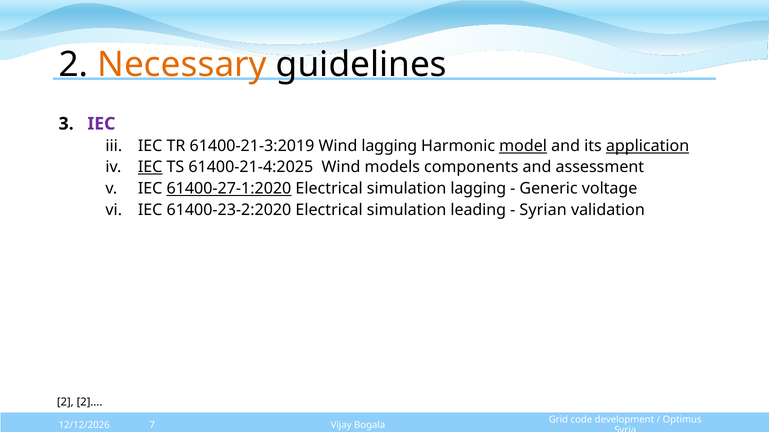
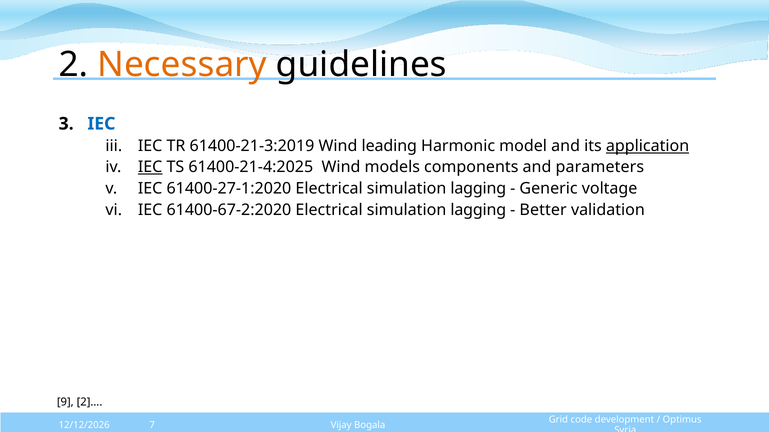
IEC colour: purple -> blue (101, 124)
Wind lagging: lagging -> leading (389, 146)
model underline: present -> none (523, 146)
assessment: assessment -> parameters (600, 167)
61400-27-1:2020 underline: present -> none (229, 189)
61400-23-2:2020: 61400-23-2:2020 -> 61400-67-2:2020 (229, 210)
leading: leading -> lagging (478, 210)
Syrian: Syrian -> Better (543, 210)
2: 2 -> 9 (65, 403)
